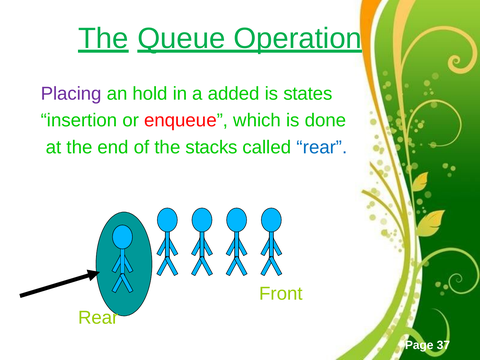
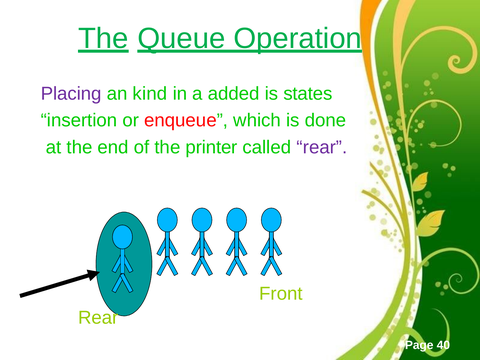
hold: hold -> kind (150, 94)
stacks: stacks -> printer (211, 147)
rear colour: blue -> purple (322, 147)
37: 37 -> 40 (443, 345)
